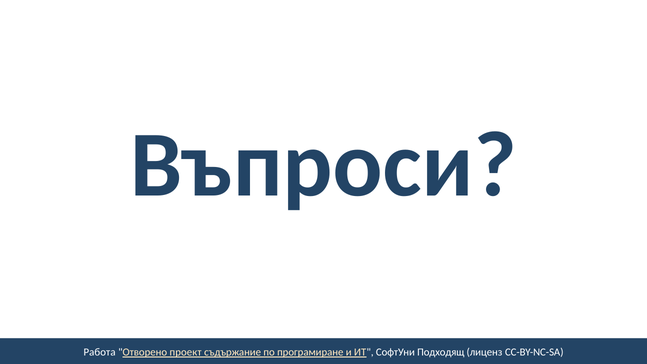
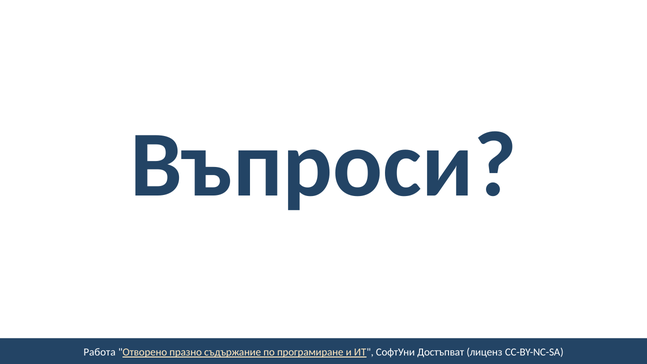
проект: проект -> празно (186, 352)
Подходящ: Подходящ -> Достъпват (441, 352)
